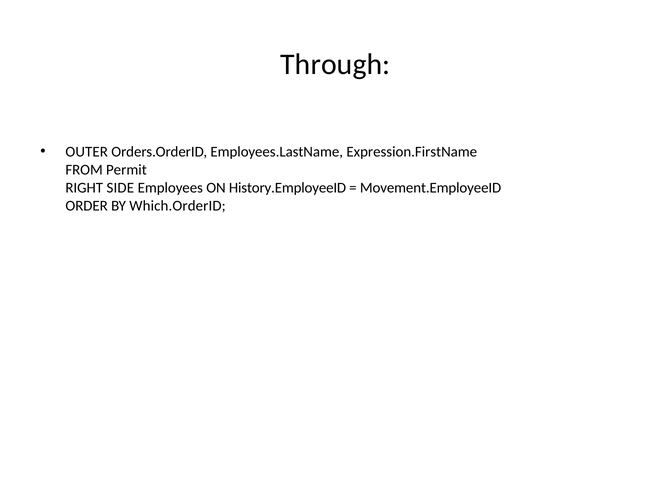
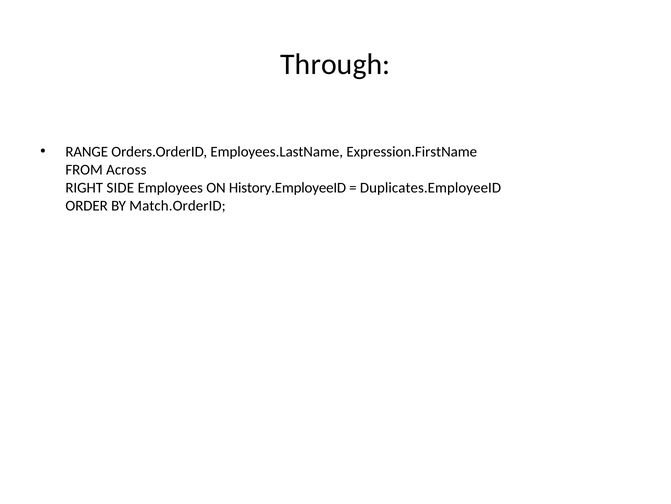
OUTER: OUTER -> RANGE (87, 152)
Permit: Permit -> Across (126, 170)
Movement.EmployeeID: Movement.EmployeeID -> Duplicates.EmployeeID (431, 187)
Which.OrderID: Which.OrderID -> Match.OrderID (178, 205)
